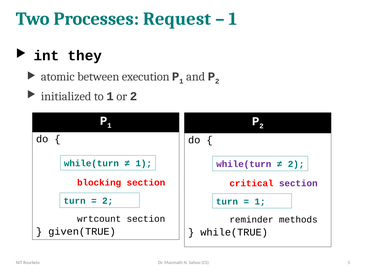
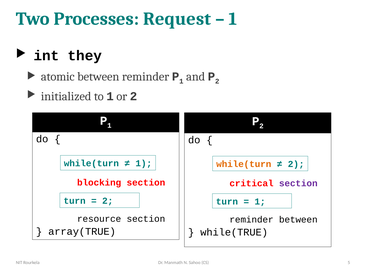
between execution: execution -> reminder (146, 77)
while(turn colour: purple -> orange (244, 164)
wrtcount: wrtcount -> resource (99, 219)
reminder methods: methods -> between (298, 220)
given(TRUE: given(TRUE -> array(TRUE (82, 232)
